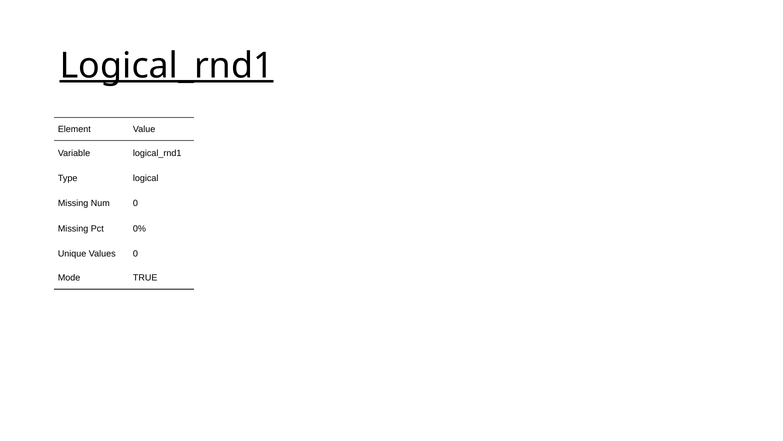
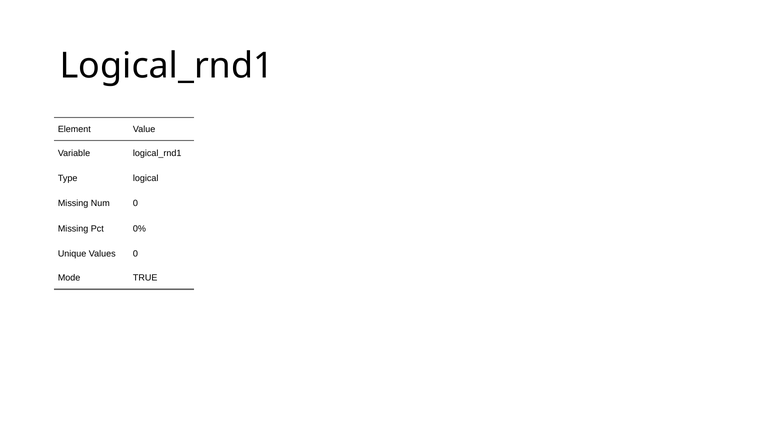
Logical_rnd1 underline: present -> none (167, 66)
